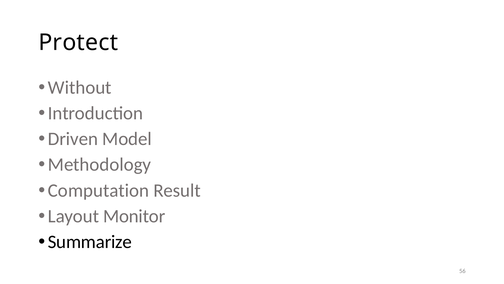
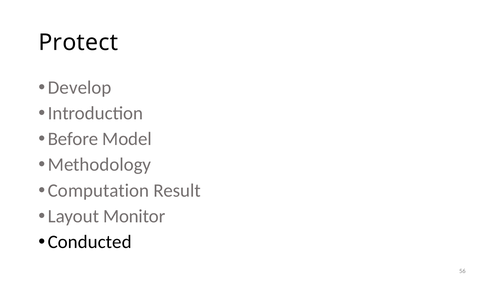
Without: Without -> Develop (80, 87)
Driven: Driven -> Before (73, 139)
Summarize: Summarize -> Conducted (90, 241)
